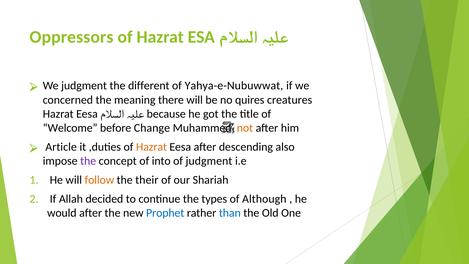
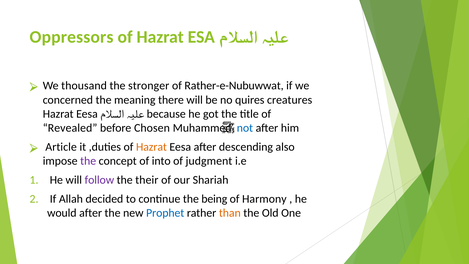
We judgment: judgment -> thousand (84, 86)
different: different -> stronger (149, 86)
Yahya-e-Nubuwwat: Yahya-e-Nubuwwat -> Rather-e-Nubuwwat (234, 86)
not colour: orange -> blue (245, 128)
Welcome: Welcome -> Revealed (70, 128)
Change: Change -> Chosen (152, 128)
follow colour: orange -> purple (99, 180)
types: types -> being (214, 199)
Although: Although -> Harmony (264, 199)
than colour: blue -> orange (230, 213)
